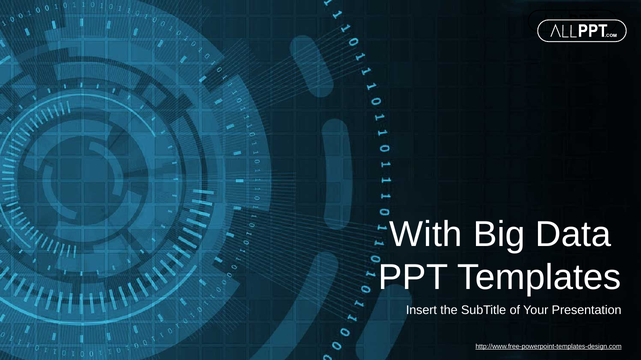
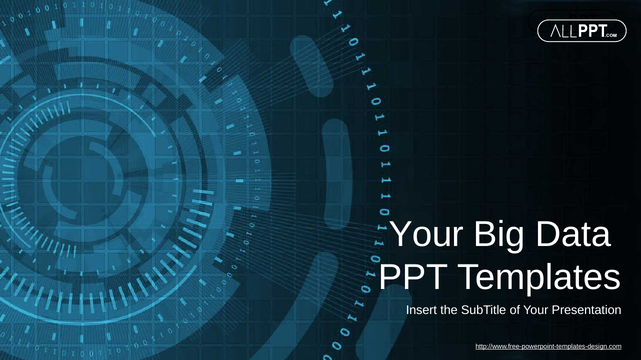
With: With -> Your (426, 235)
